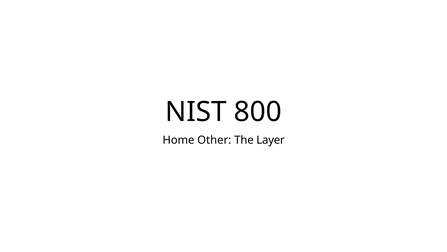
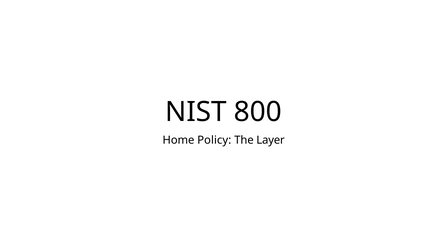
Other: Other -> Policy (214, 140)
